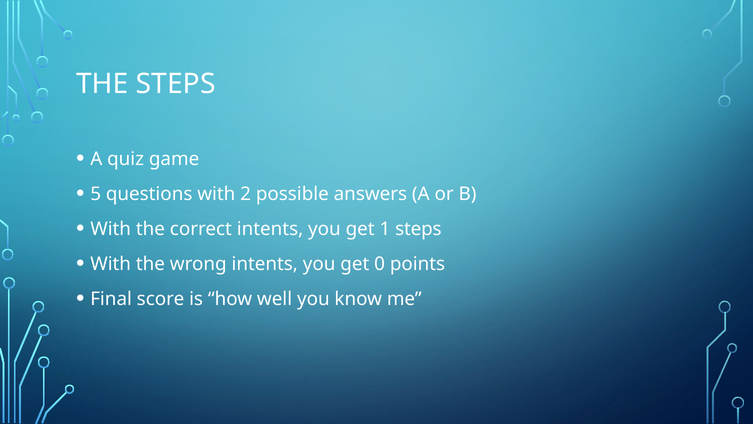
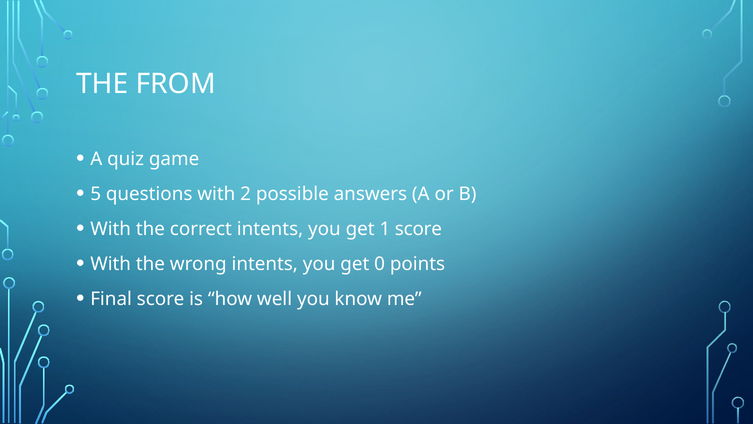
THE STEPS: STEPS -> FROM (176, 84)
1 steps: steps -> score (418, 229)
